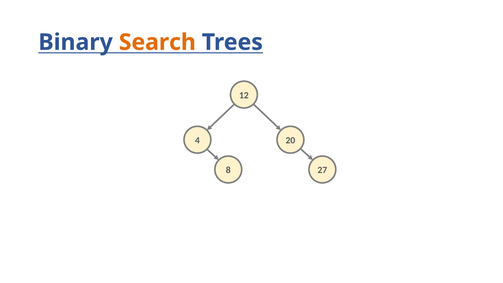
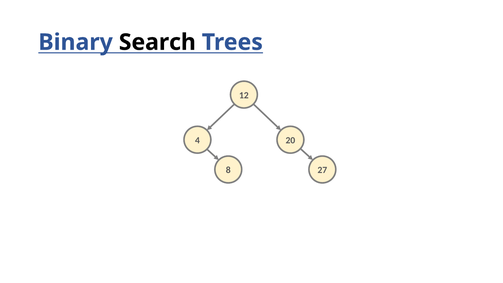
Search colour: orange -> black (157, 42)
